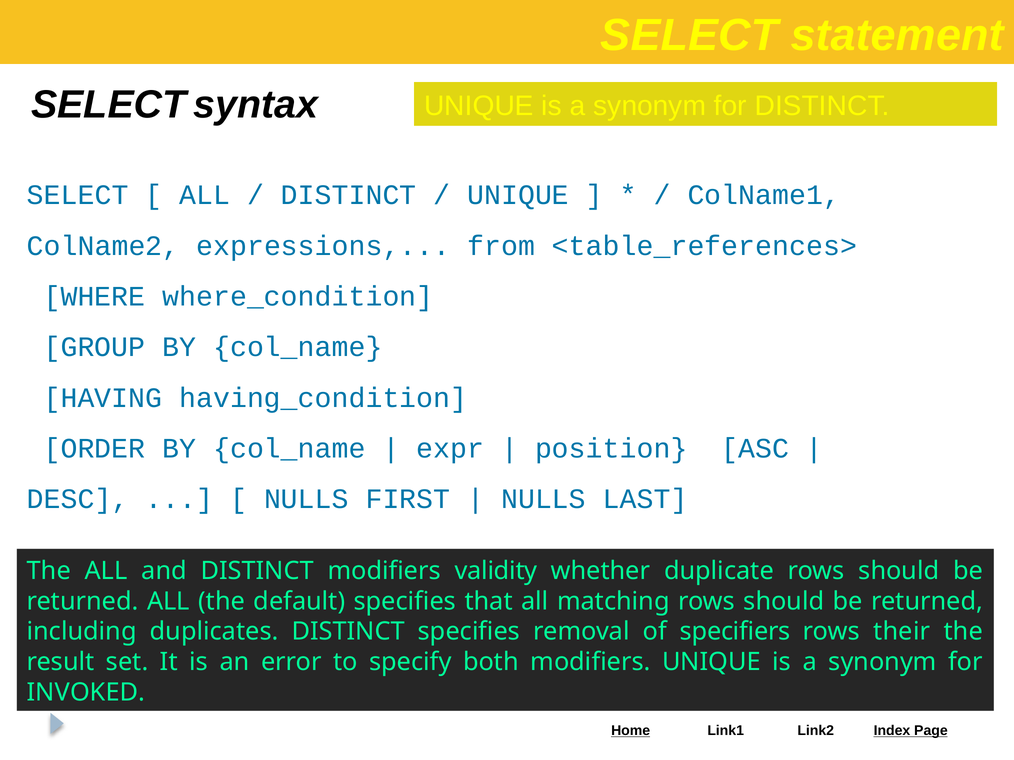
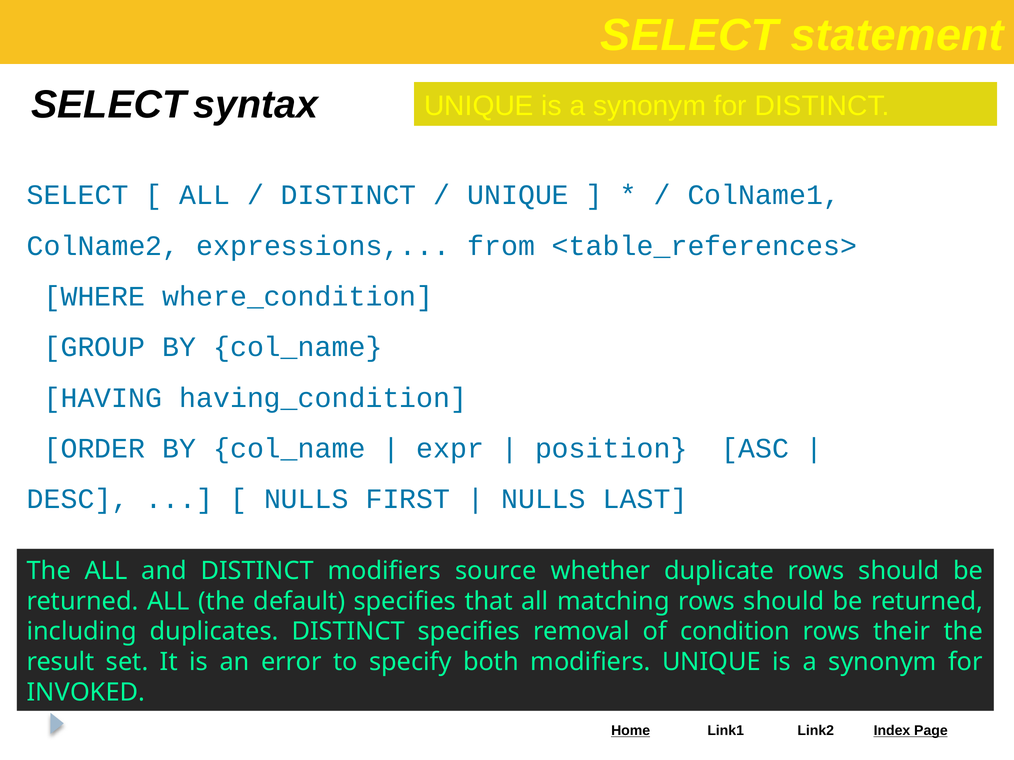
validity: validity -> source (496, 571)
specifiers: specifiers -> condition (735, 632)
